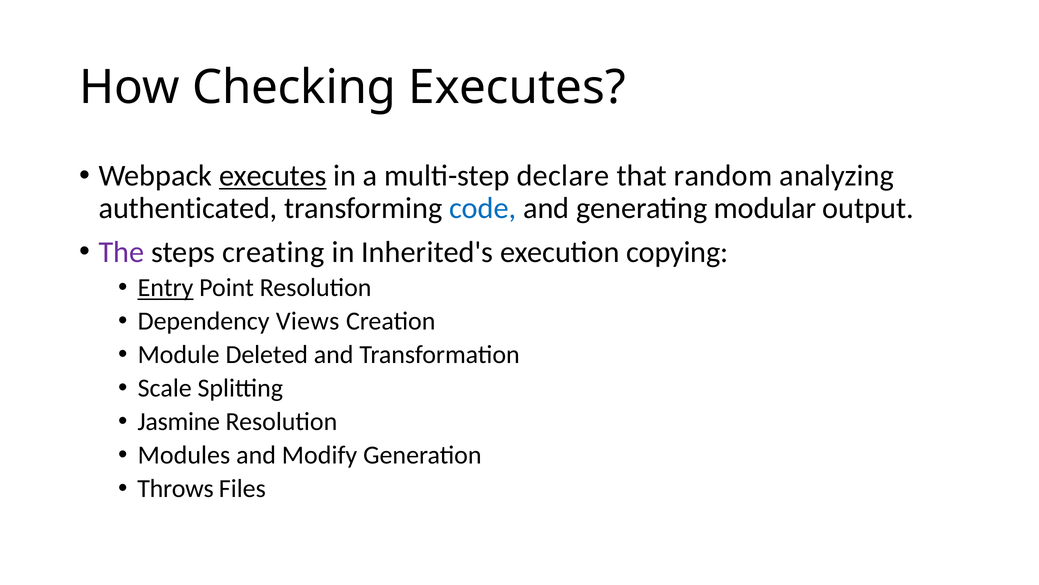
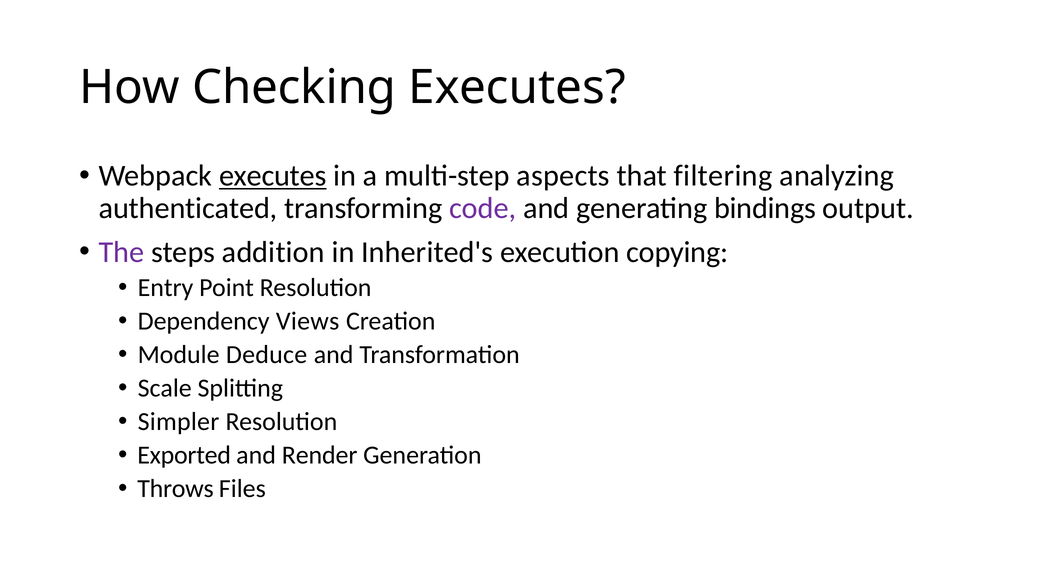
declare: declare -> aspects (563, 176)
random: random -> filtering (723, 176)
code colour: blue -> purple (483, 208)
modular: modular -> bindings (765, 208)
creating: creating -> addition (273, 252)
Entry underline: present -> none (165, 288)
Deleted: Deleted -> Deduce (267, 354)
Jasmine: Jasmine -> Simpler (178, 421)
Modules: Modules -> Exported (184, 455)
Modify: Modify -> Render (320, 455)
